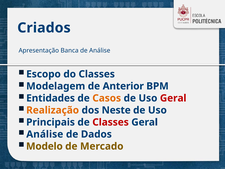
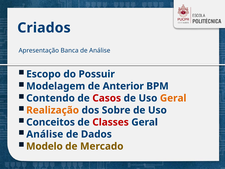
do Classes: Classes -> Possuir (97, 74)
Entidades: Entidades -> Contendo (51, 98)
Casos colour: orange -> red (107, 98)
Geral colour: red -> orange (173, 98)
Neste: Neste -> Sobre (116, 110)
Principais: Principais -> Conceitos (51, 122)
